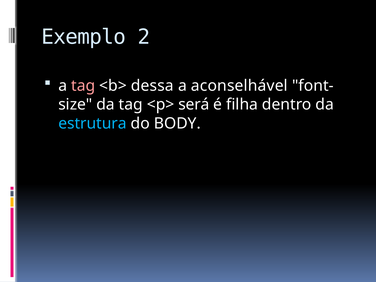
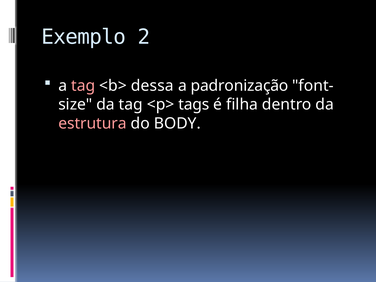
aconselhável: aconselhável -> padronização (240, 86)
será: será -> tags (194, 105)
estrutura colour: light blue -> pink (92, 123)
